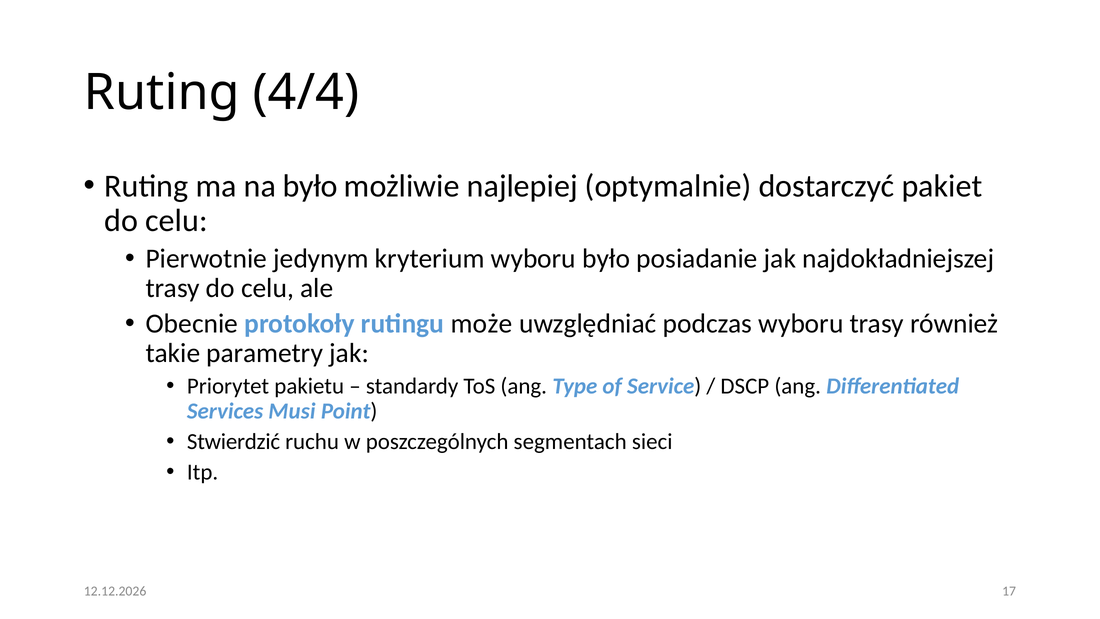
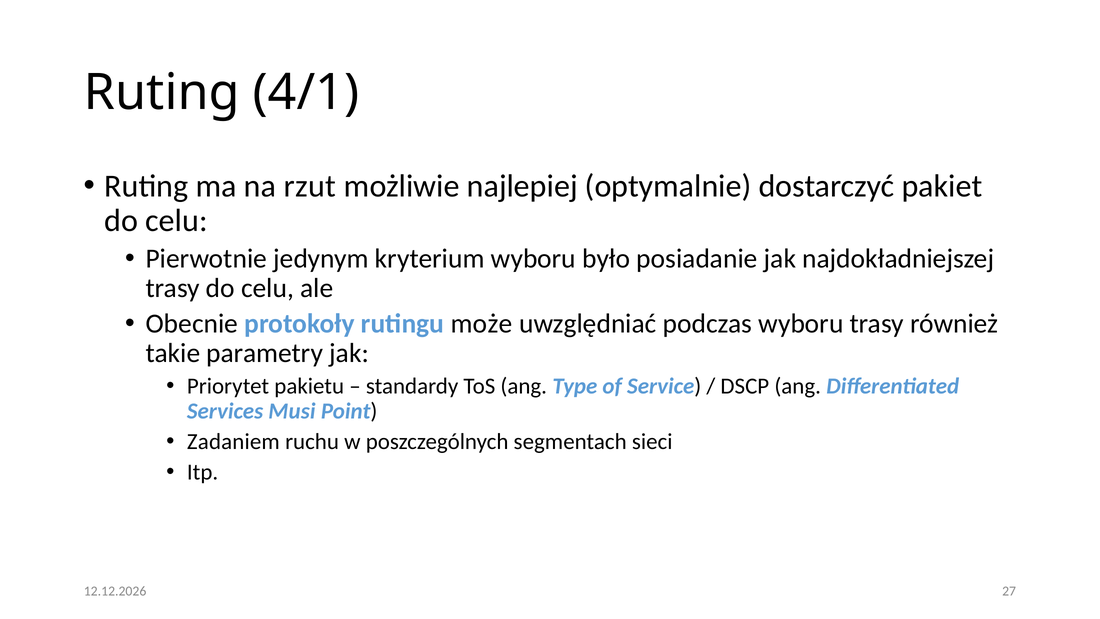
4/4: 4/4 -> 4/1 (306, 92)
na było: było -> rzut (310, 186)
Stwierdzić: Stwierdzić -> Zadaniem (233, 441)
17: 17 -> 27 (1009, 591)
